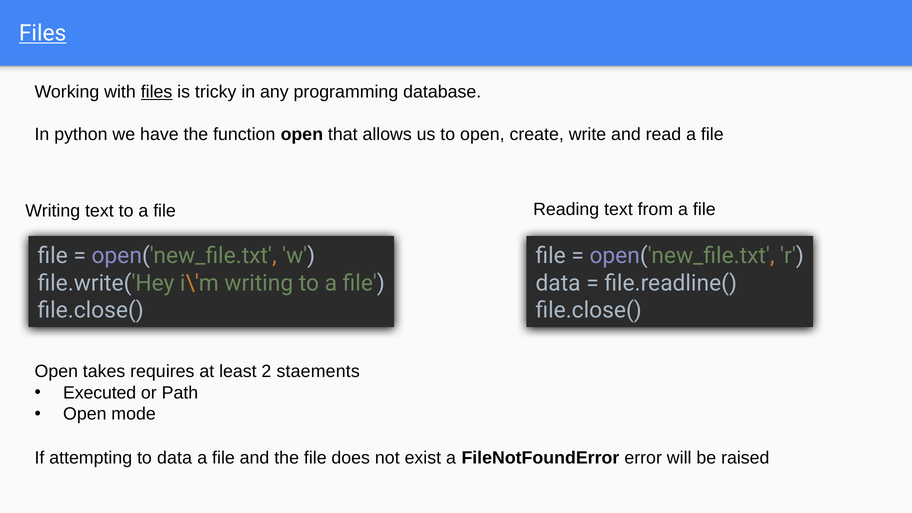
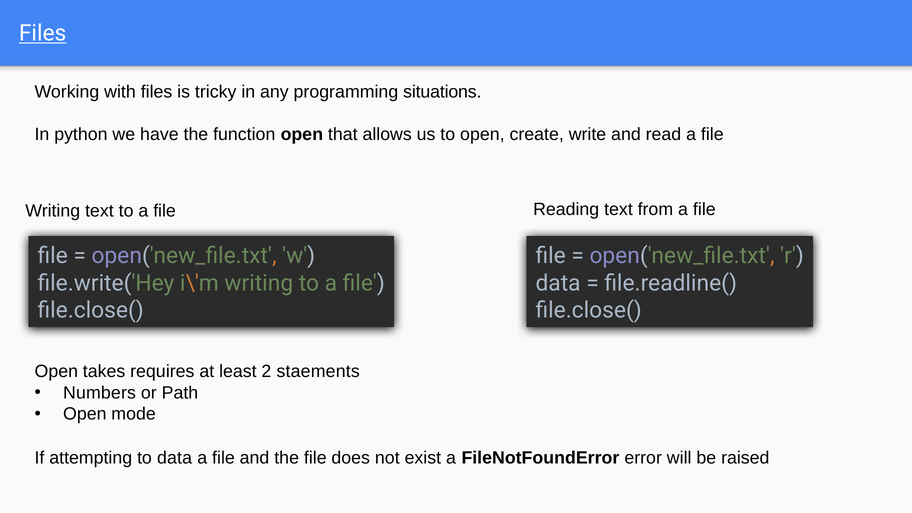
files underline: present -> none (157, 92)
database: database -> situations (442, 92)
Executed: Executed -> Numbers (100, 393)
